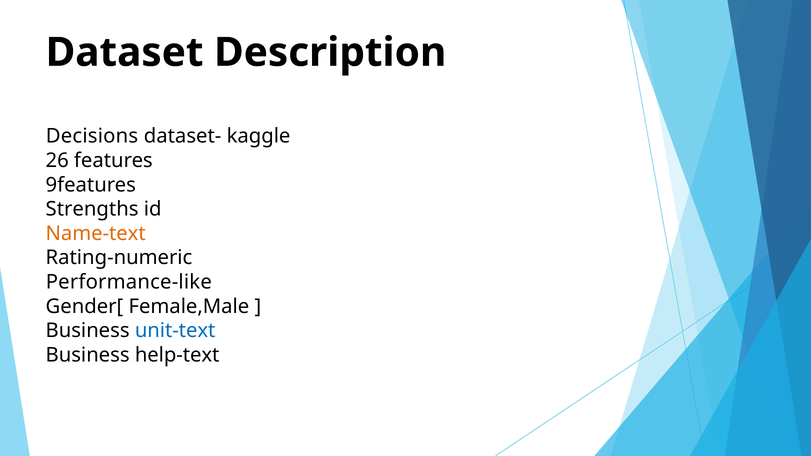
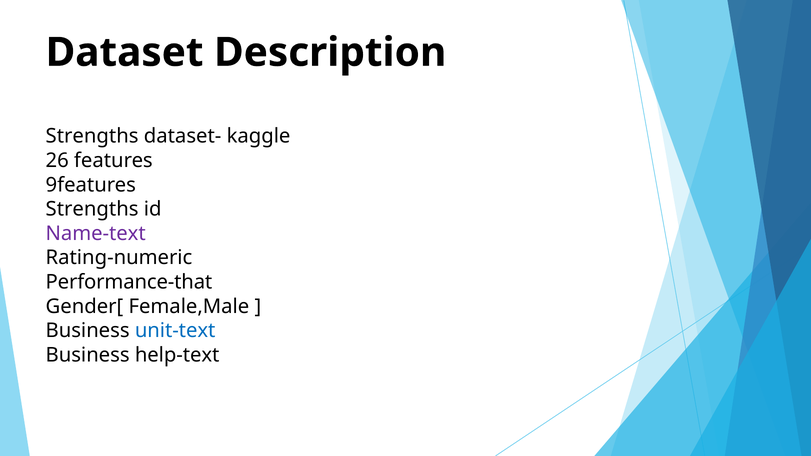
Decisions: Decisions -> Strengths (92, 136)
Name-text colour: orange -> purple (96, 234)
Performance-like: Performance-like -> Performance-that (129, 282)
